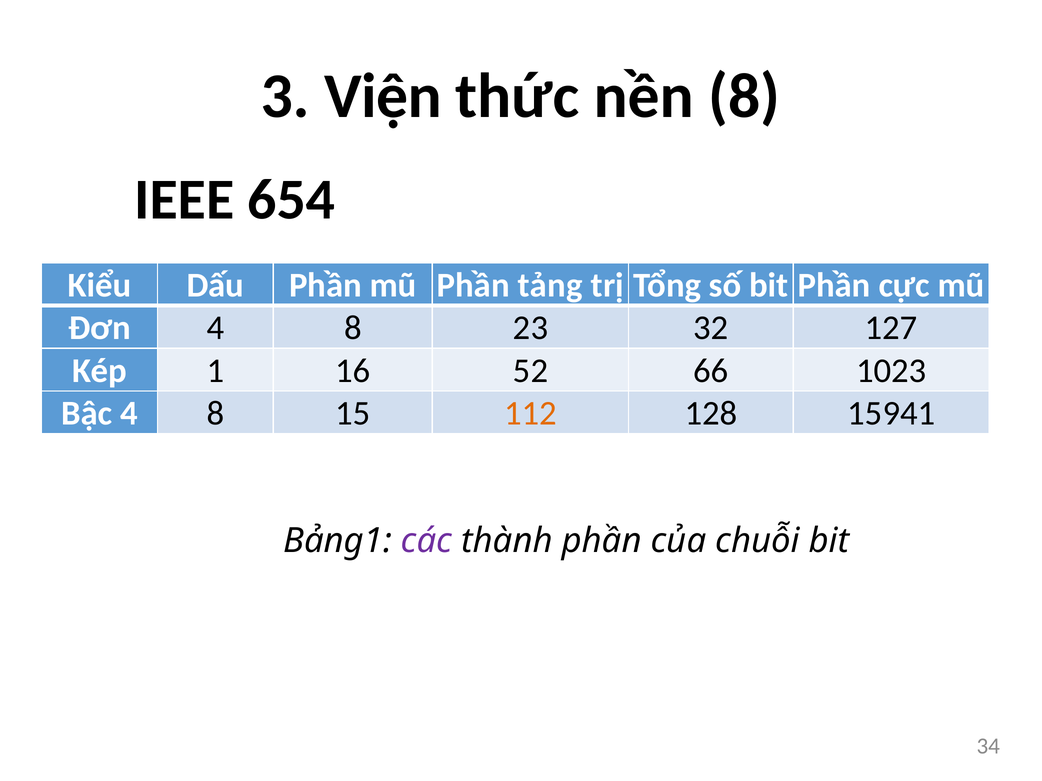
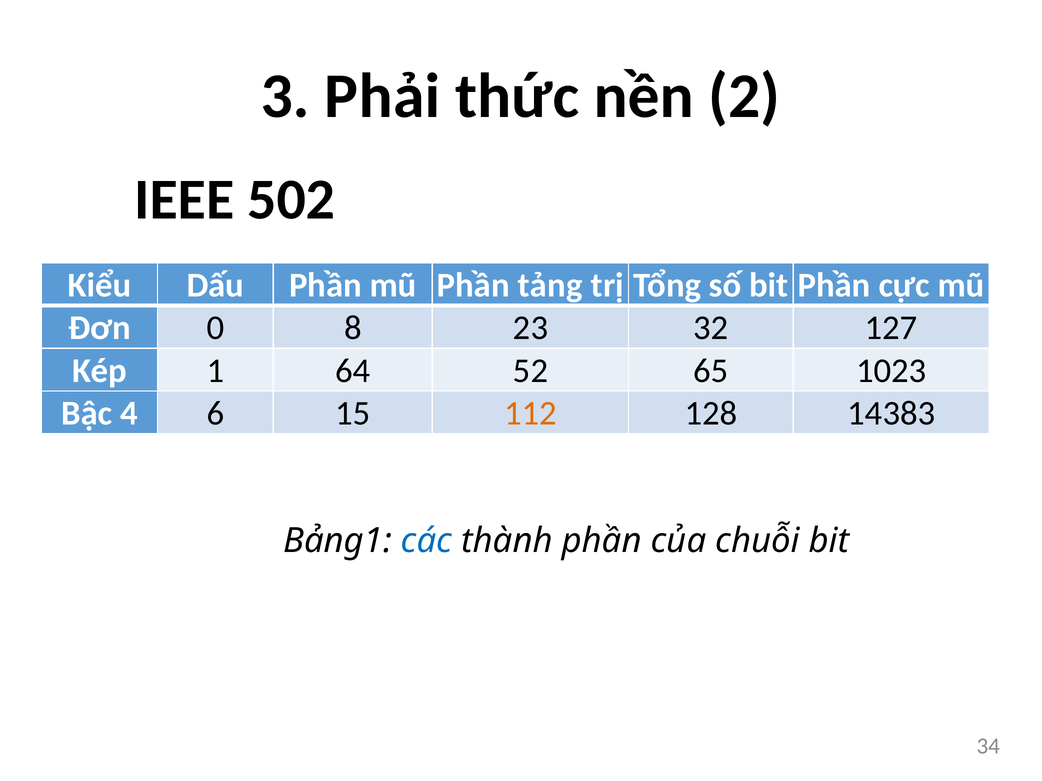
Viện: Viện -> Phải (382, 96)
nền 8: 8 -> 2 (744, 96)
654: 654 -> 502 (291, 200)
Đơn 4: 4 -> 0 (215, 328)
16: 16 -> 64 (353, 371)
66: 66 -> 65 (711, 371)
Bậc 4 8: 8 -> 6 (215, 414)
15941: 15941 -> 14383 (891, 414)
các colour: purple -> blue (427, 541)
